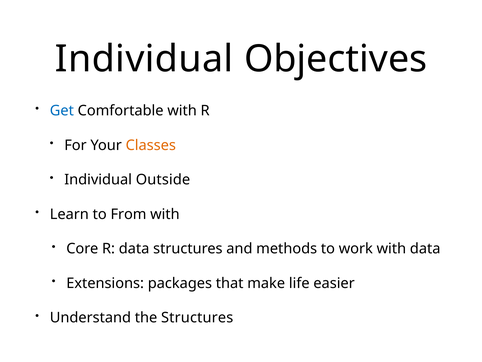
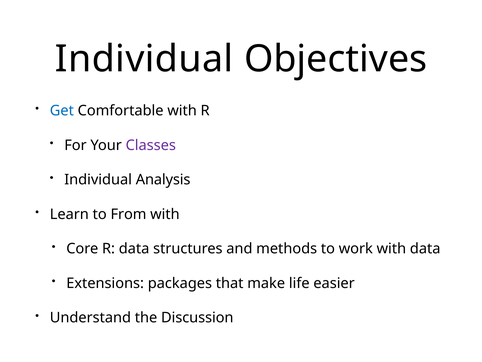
Classes colour: orange -> purple (151, 145)
Outside: Outside -> Analysis (163, 180)
the Structures: Structures -> Discussion (197, 317)
